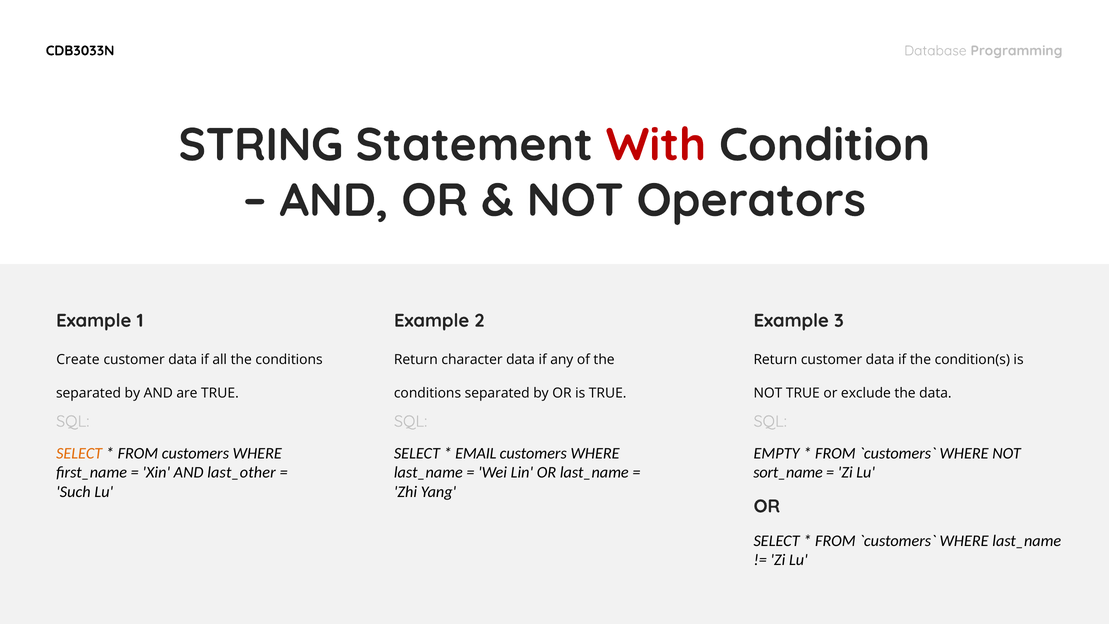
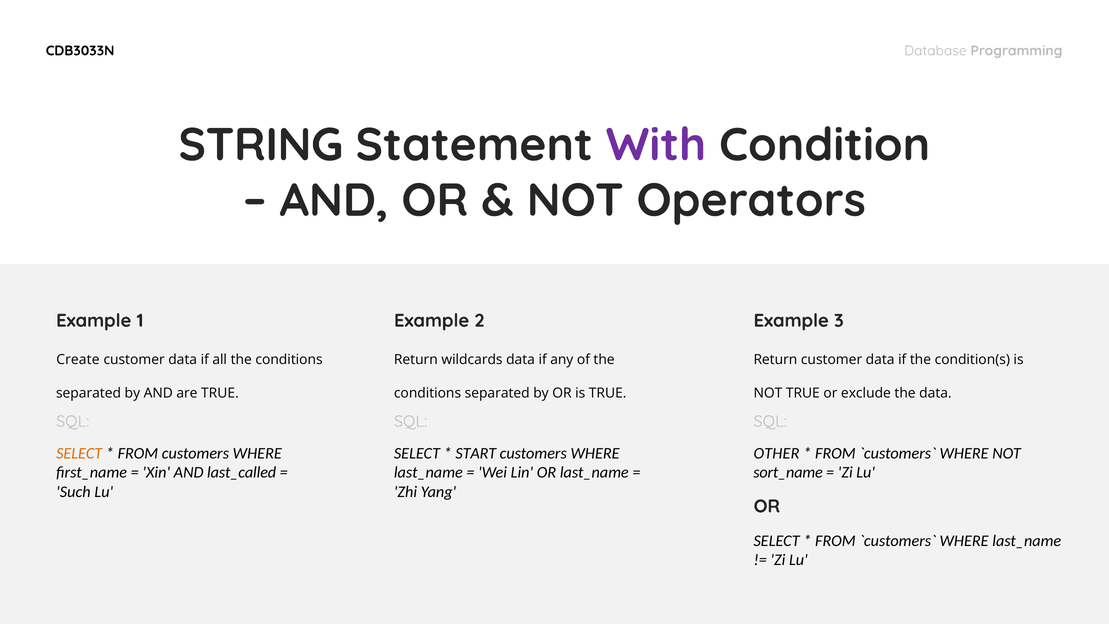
With colour: red -> purple (656, 145)
character: character -> wildcards (472, 360)
EMAIL: EMAIL -> START (476, 453)
EMPTY: EMPTY -> OTHER (777, 453)
last_other: last_other -> last_called (242, 472)
